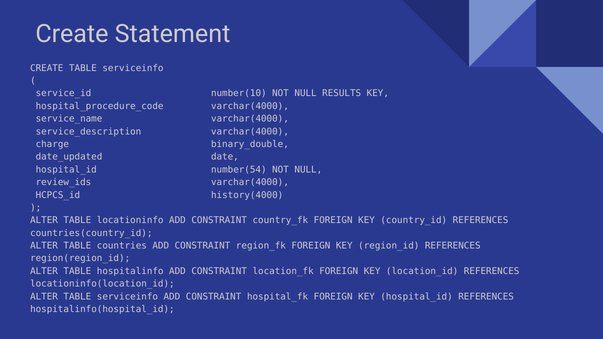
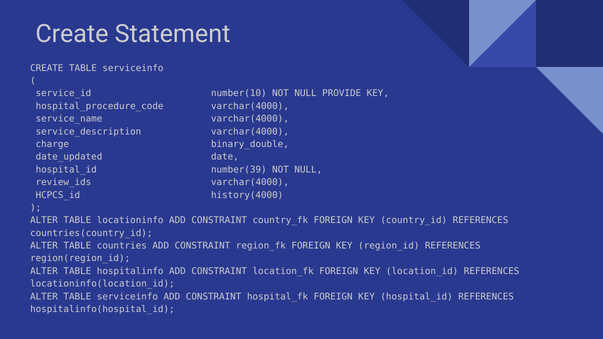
RESULTS: RESULTS -> PROVIDE (342, 93)
number(54: number(54 -> number(39 (239, 170)
